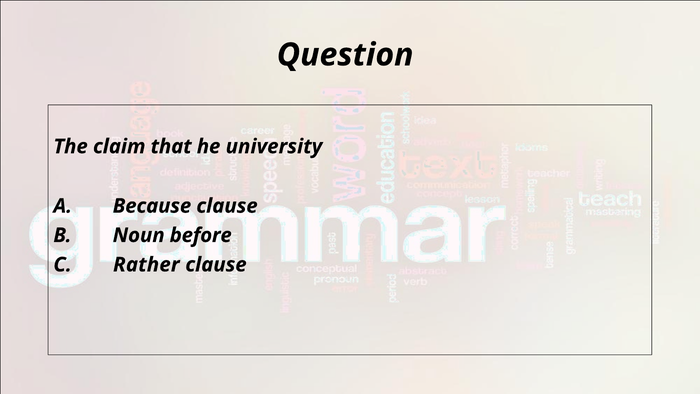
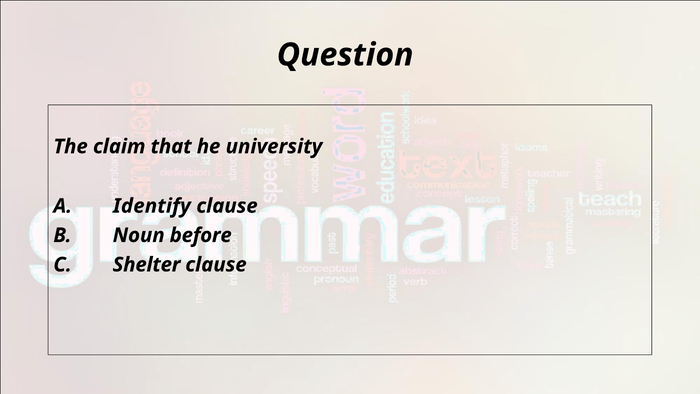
Because: Because -> Identify (152, 206)
Rather: Rather -> Shelter (146, 265)
